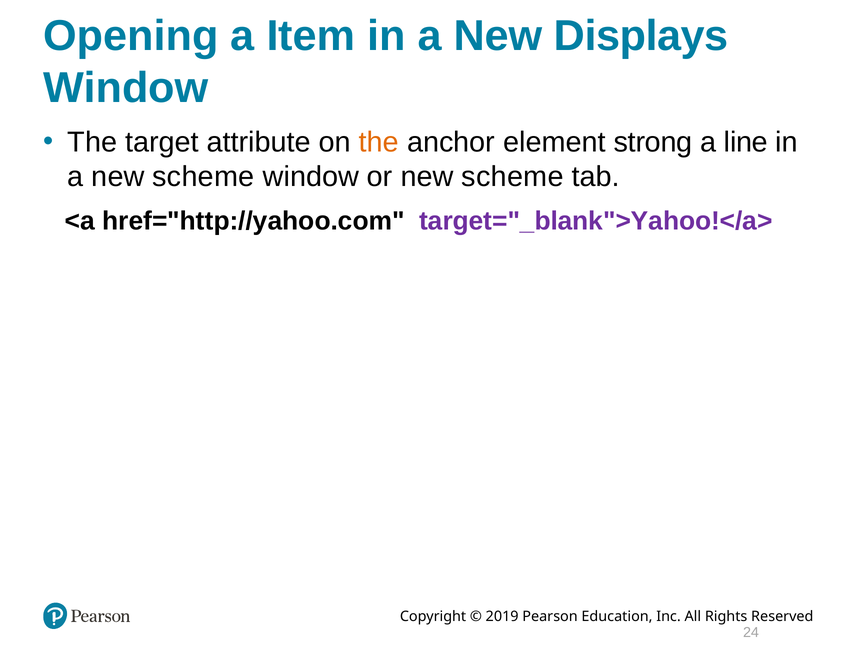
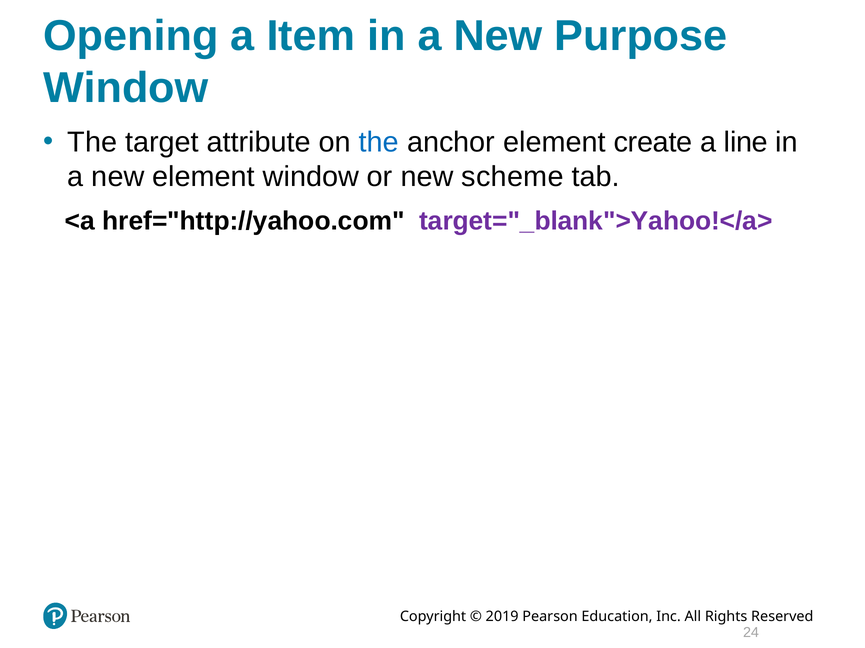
Displays: Displays -> Purpose (641, 36)
the colour: orange -> blue (379, 142)
strong: strong -> create (653, 142)
a new scheme: scheme -> element (204, 177)
